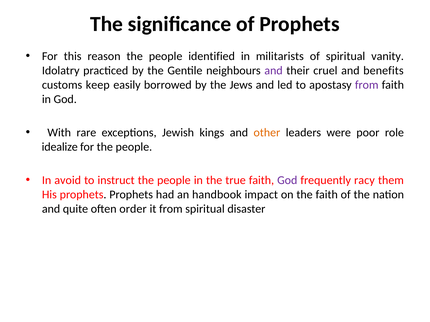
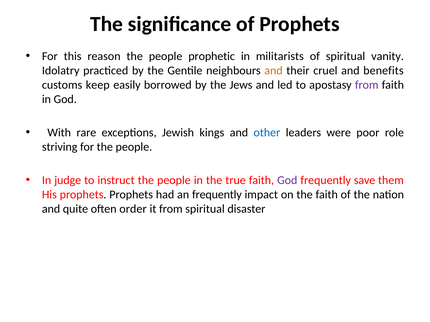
identified: identified -> prophetic (212, 56)
and colour: purple -> orange (274, 71)
other colour: orange -> blue (267, 133)
idealize: idealize -> striving (60, 147)
avoid: avoid -> judge (68, 181)
racy: racy -> save (365, 181)
an handbook: handbook -> frequently (217, 195)
